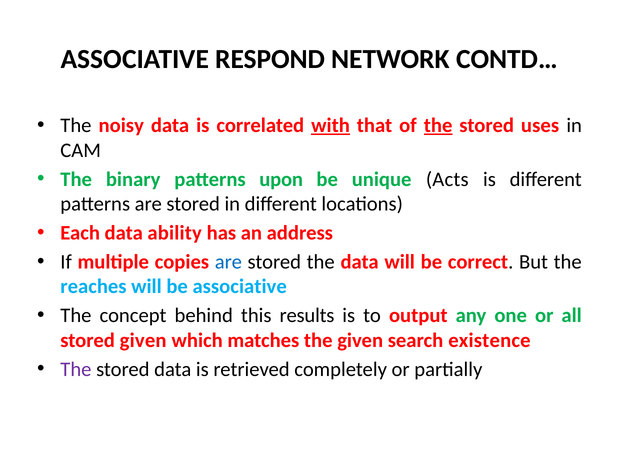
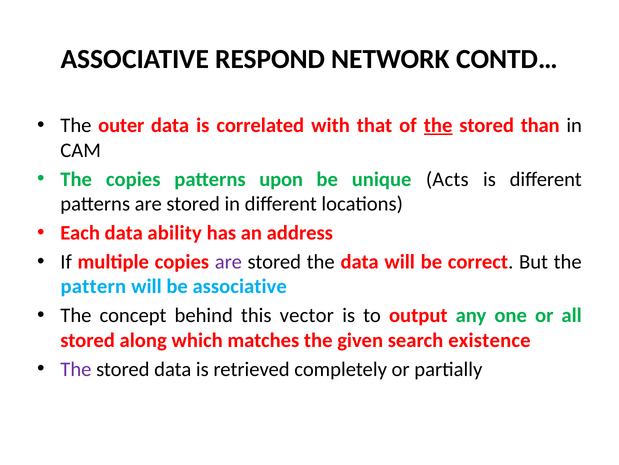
noisy: noisy -> outer (121, 125)
with underline: present -> none (331, 125)
uses: uses -> than (540, 125)
The binary: binary -> copies (133, 179)
are colour: blue -> purple (228, 261)
reaches: reaches -> pattern (93, 286)
results: results -> vector (307, 315)
stored given: given -> along (143, 340)
